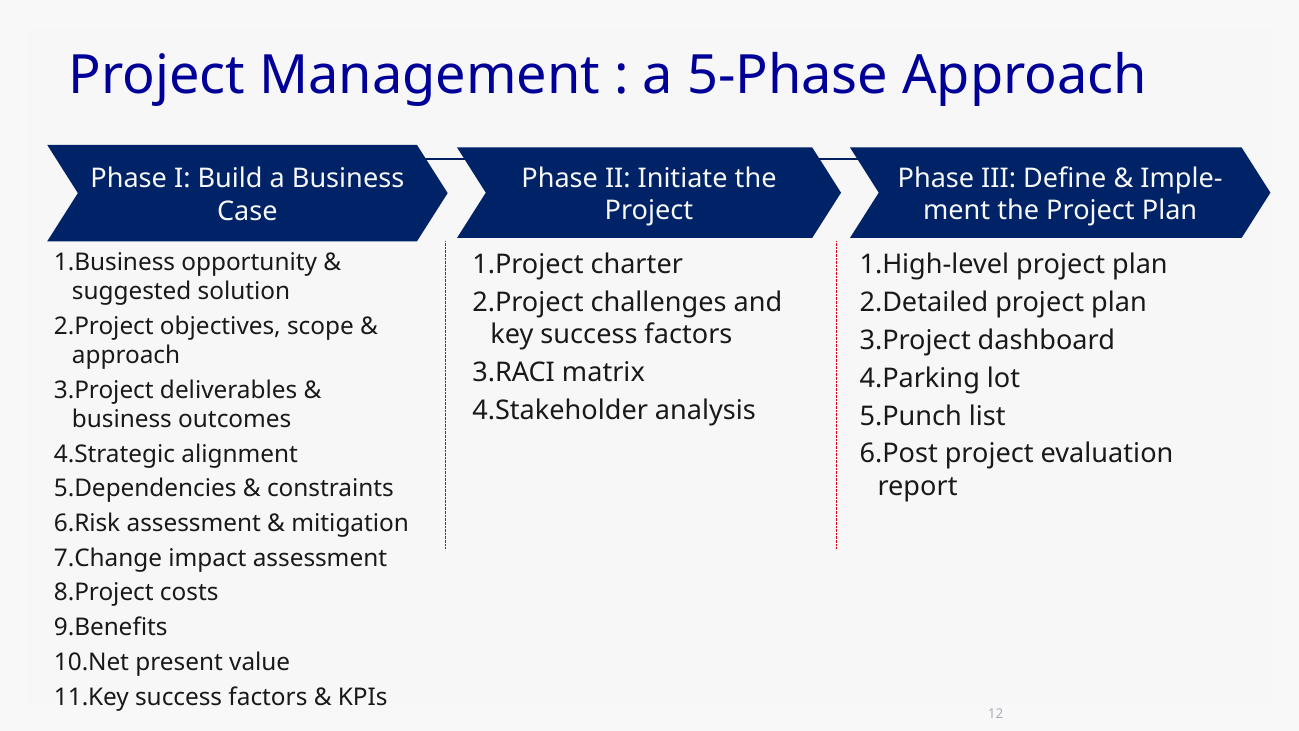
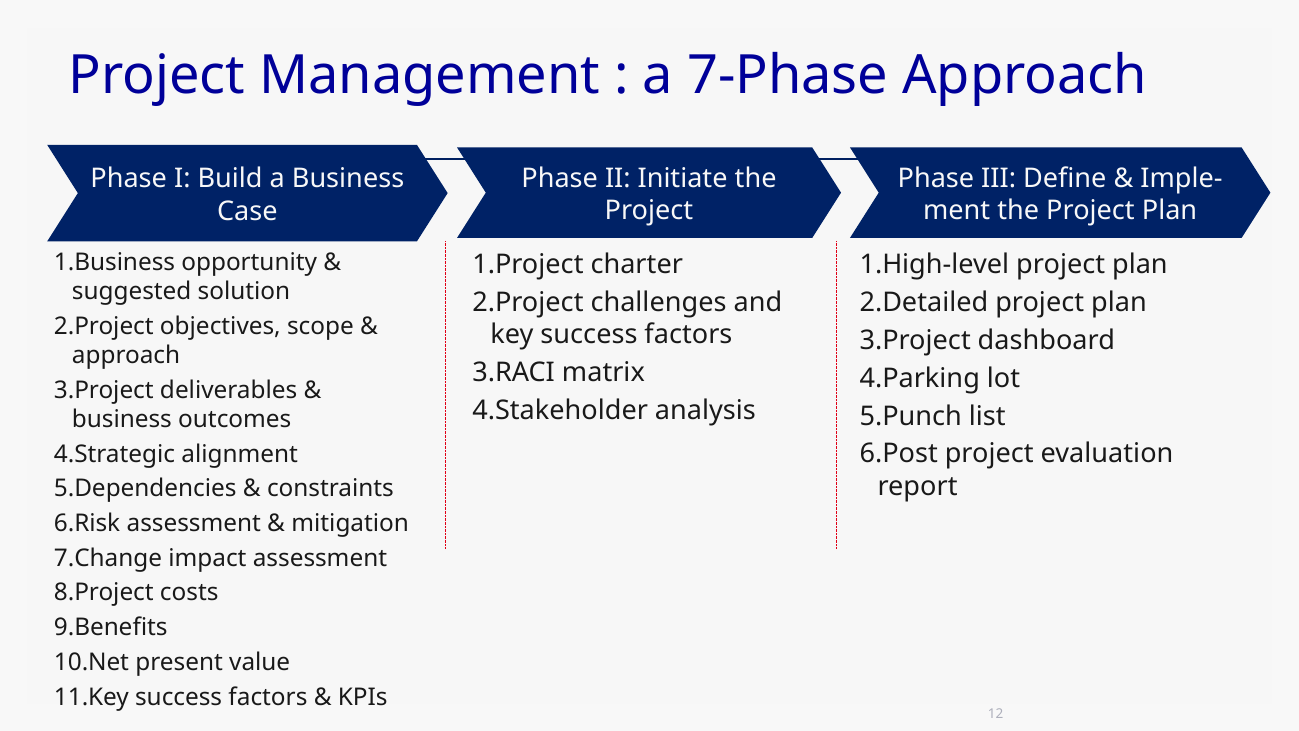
5-Phase: 5-Phase -> 7-Phase (788, 76)
